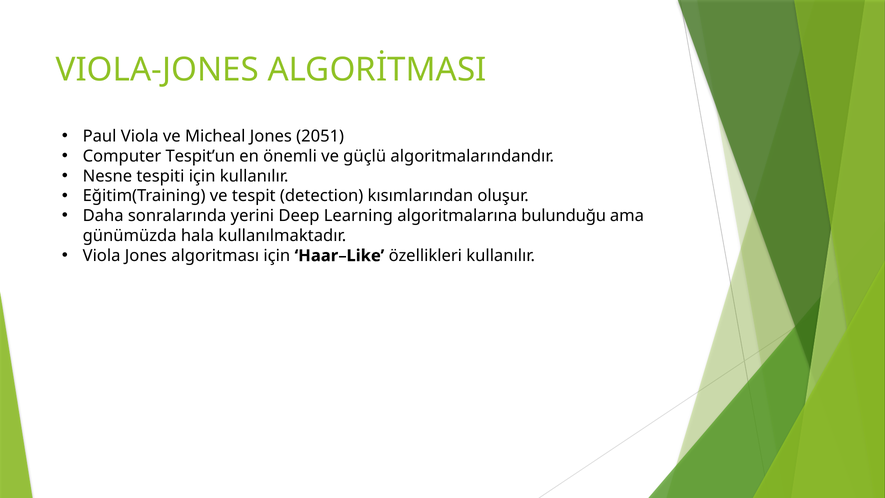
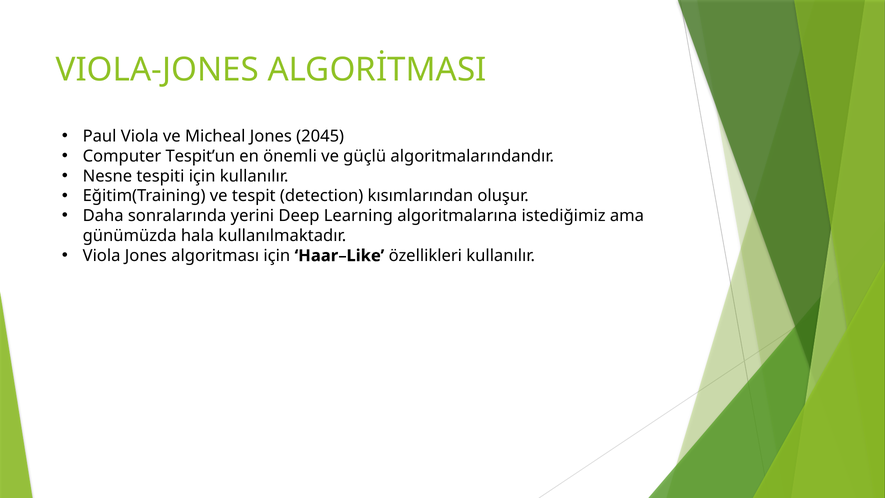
2051: 2051 -> 2045 (320, 136)
bulunduğu: bulunduğu -> istediğimiz (564, 216)
